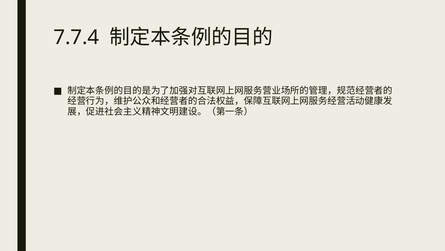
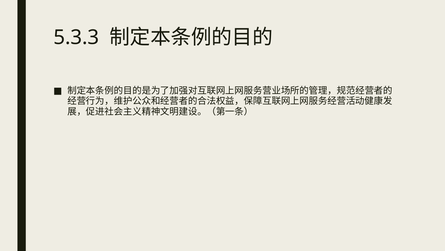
7.7.4: 7.7.4 -> 5.3.3 (76, 37)
